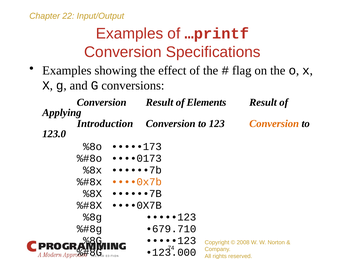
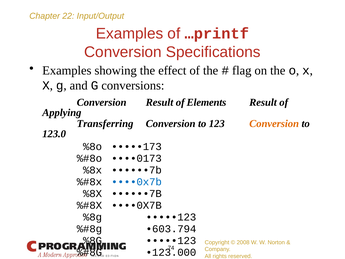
Introduction: Introduction -> Transferring (105, 124)
••••0x7b colour: orange -> blue (137, 182)
•679.710: •679.710 -> •603.794 (171, 229)
